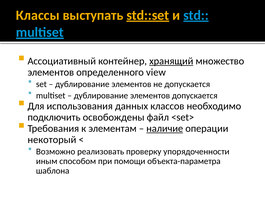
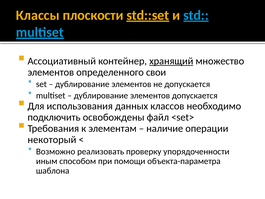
выступать: выступать -> плоскости (93, 15)
view: view -> свои (156, 72)
наличие underline: present -> none (165, 128)
